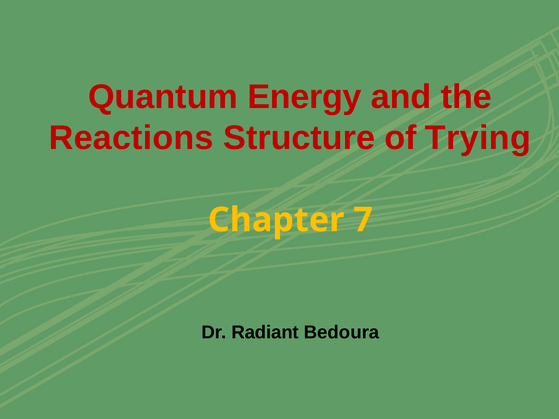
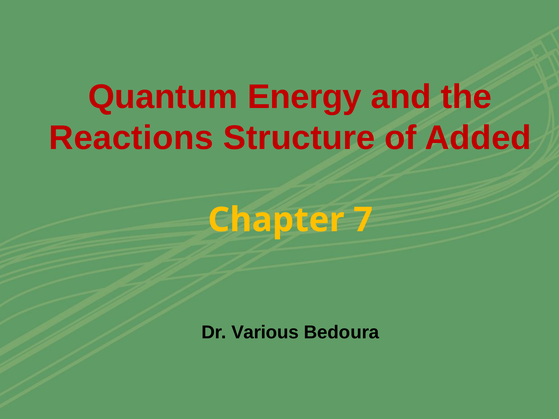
Trying: Trying -> Added (478, 138)
Radiant: Radiant -> Various (265, 333)
